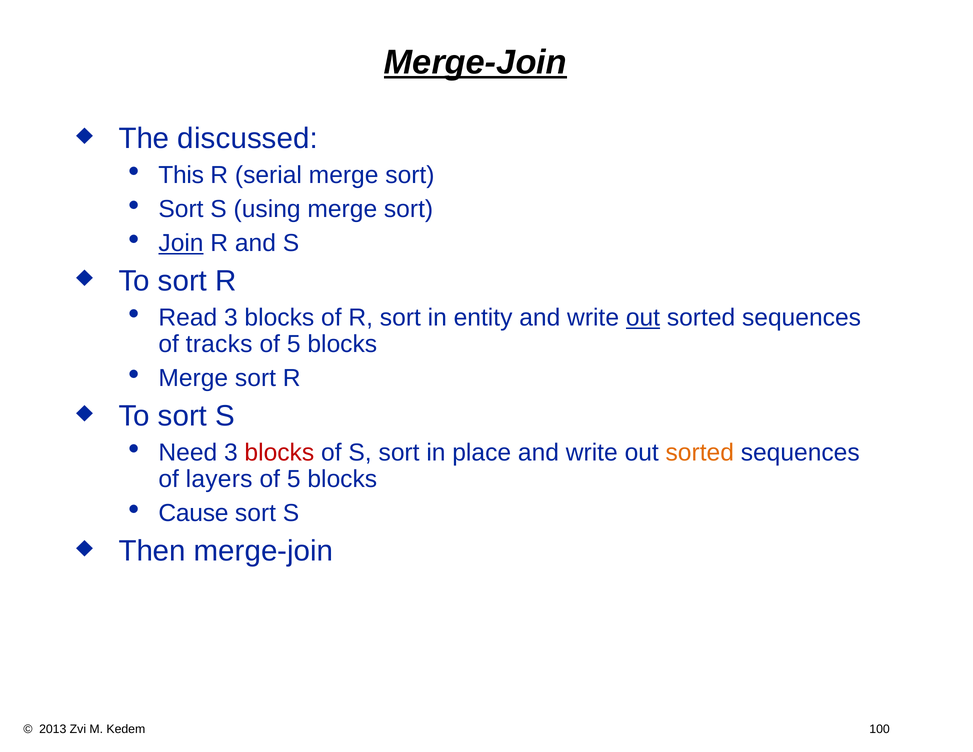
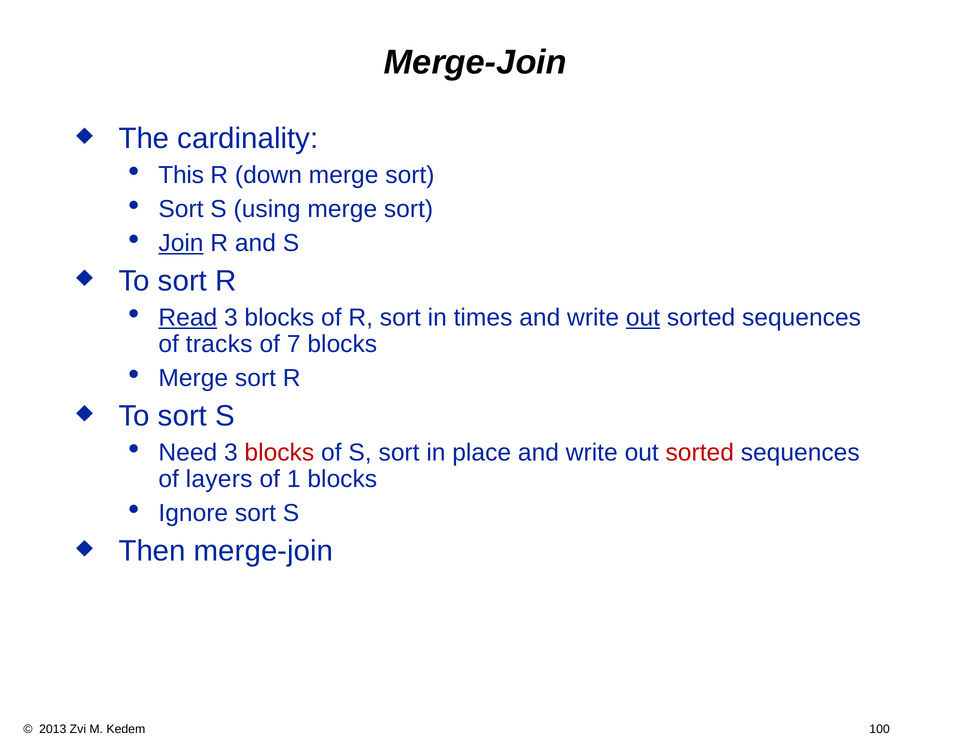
Merge-Join underline: present -> none (475, 62)
discussed: discussed -> cardinality (248, 139)
serial: serial -> down (268, 175)
Read underline: none -> present (188, 318)
entity: entity -> times (483, 318)
5: 5 -> 7 (294, 344)
sorted colour: orange -> red (700, 453)
5: 5 -> 1 (294, 479)
Cause: Cause -> Ignore (193, 513)
